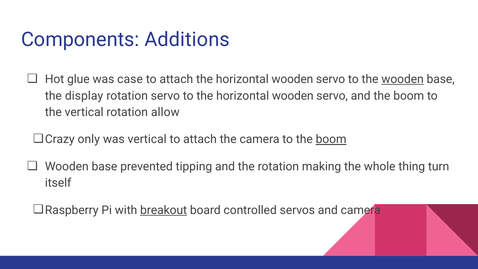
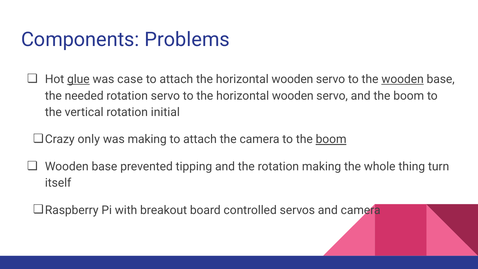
Additions: Additions -> Problems (187, 40)
glue underline: none -> present (78, 79)
display: display -> needed (84, 96)
allow: allow -> initial (165, 112)
was vertical: vertical -> making (147, 139)
breakout underline: present -> none (164, 210)
